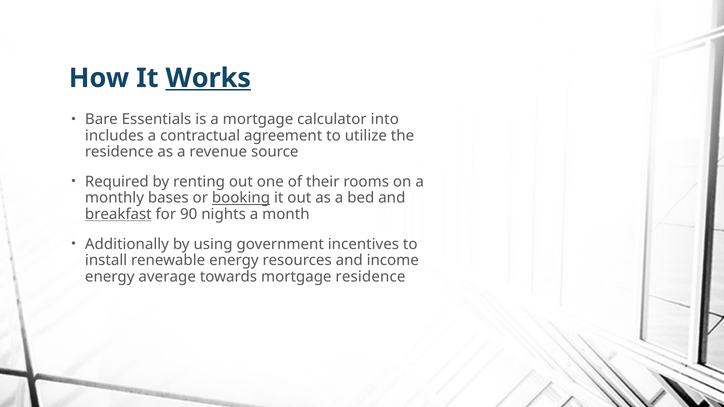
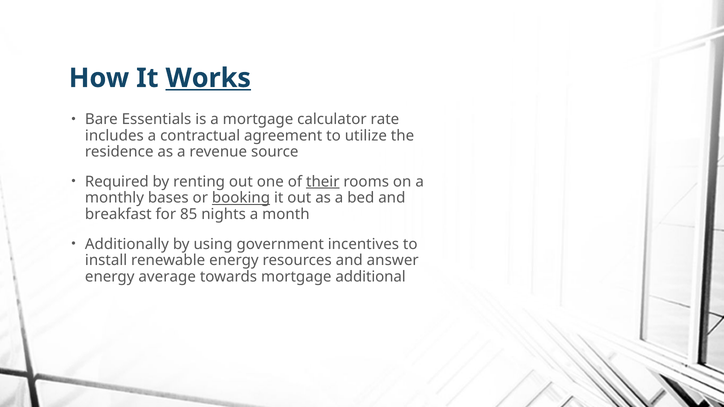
into: into -> rate (385, 119)
their underline: none -> present (323, 182)
breakfast underline: present -> none (118, 214)
90: 90 -> 85 (189, 214)
income: income -> answer (393, 261)
mortgage residence: residence -> additional (371, 277)
